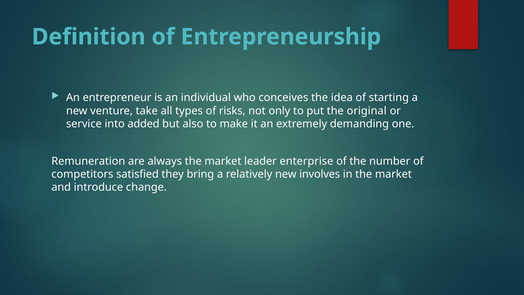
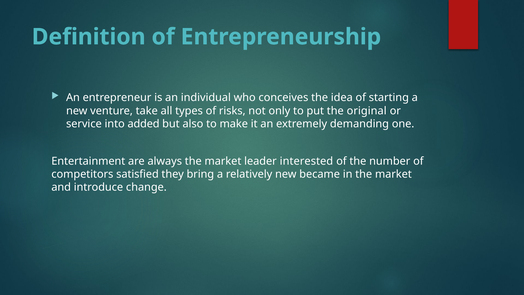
Remuneration: Remuneration -> Entertainment (88, 161)
enterprise: enterprise -> interested (306, 161)
involves: involves -> became (320, 174)
